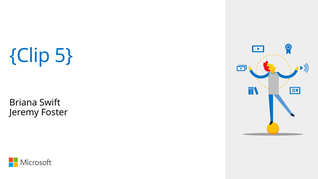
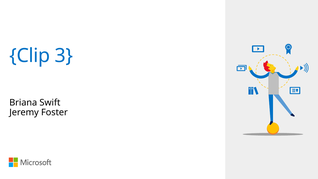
5: 5 -> 3 (64, 56)
